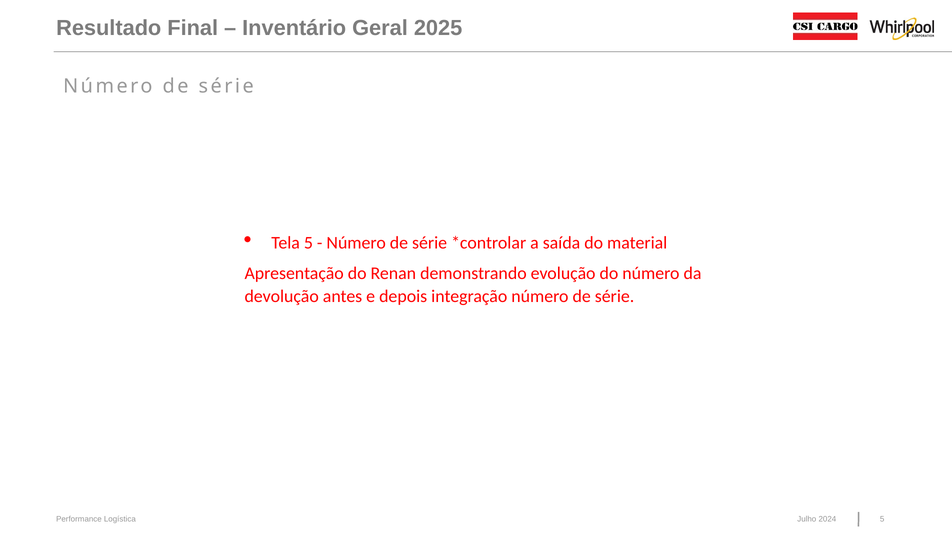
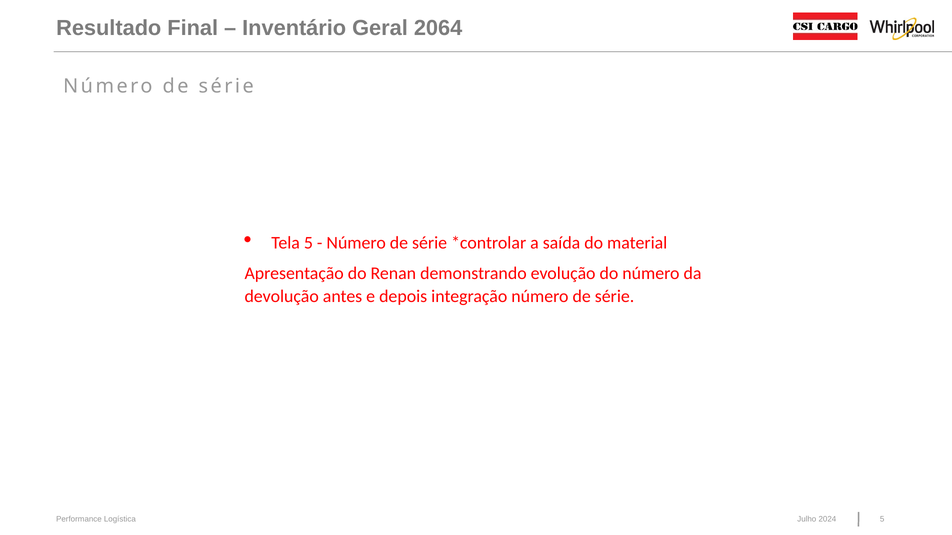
2025: 2025 -> 2064 (438, 28)
